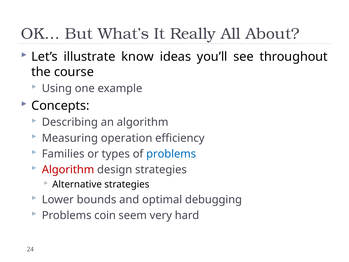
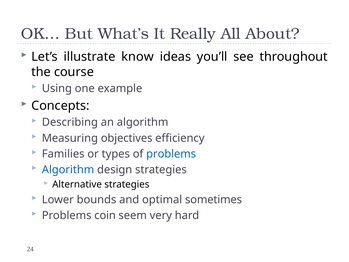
operation: operation -> objectives (127, 138)
Algorithm colour: red -> blue (68, 170)
debugging: debugging -> sometimes (214, 199)
